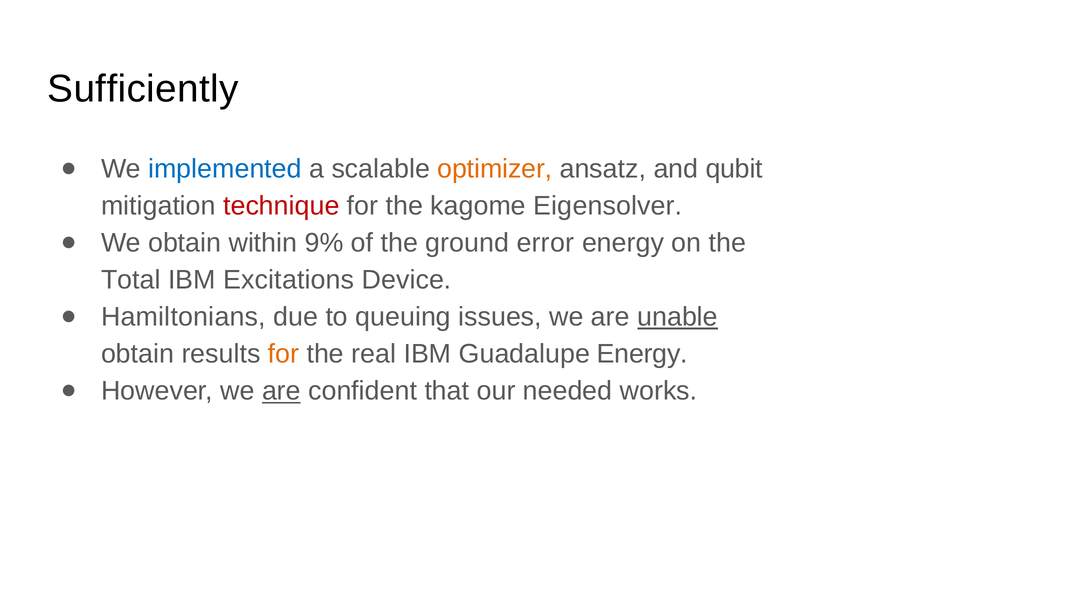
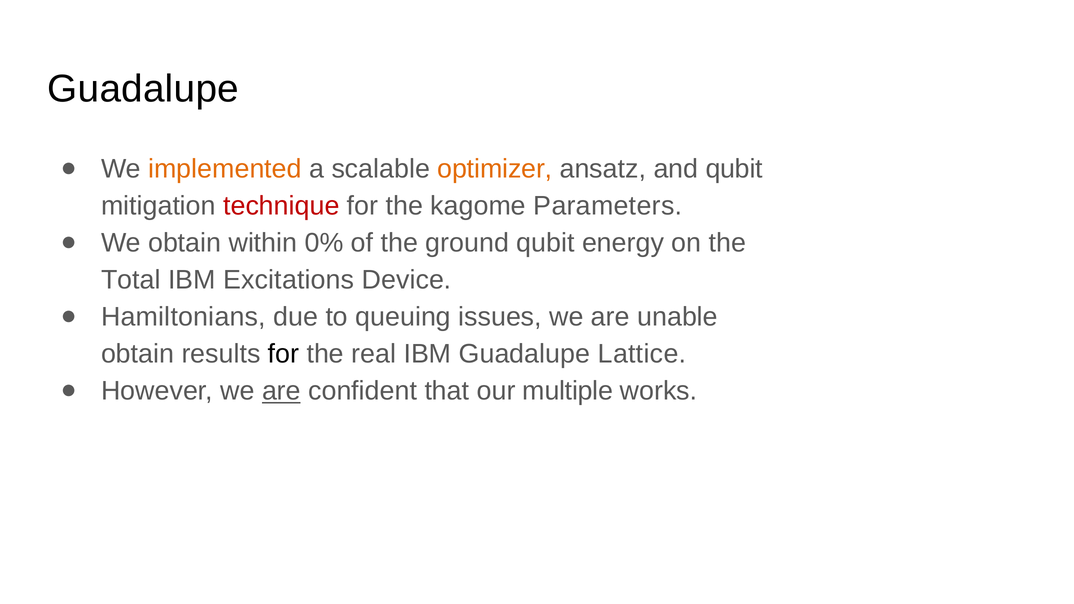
Sufficiently: Sufficiently -> Guadalupe (143, 89)
implemented colour: blue -> orange (225, 169)
Eigensolver: Eigensolver -> Parameters (608, 206)
9%: 9% -> 0% (324, 243)
ground error: error -> qubit (546, 243)
unable underline: present -> none (678, 317)
for colour: orange -> black (284, 354)
Guadalupe Energy: Energy -> Lattice (642, 354)
needed: needed -> multiple (568, 391)
